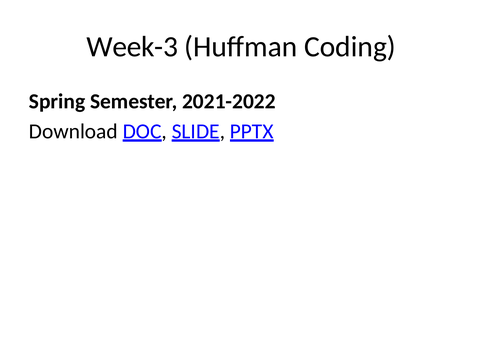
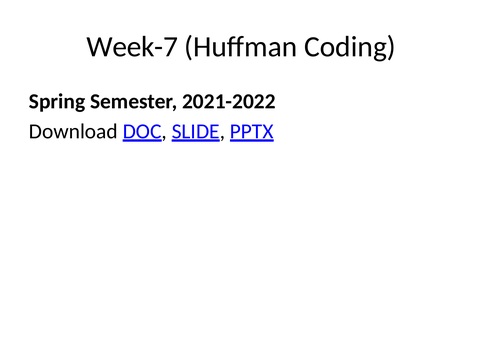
Week-3: Week-3 -> Week-7 (132, 47)
